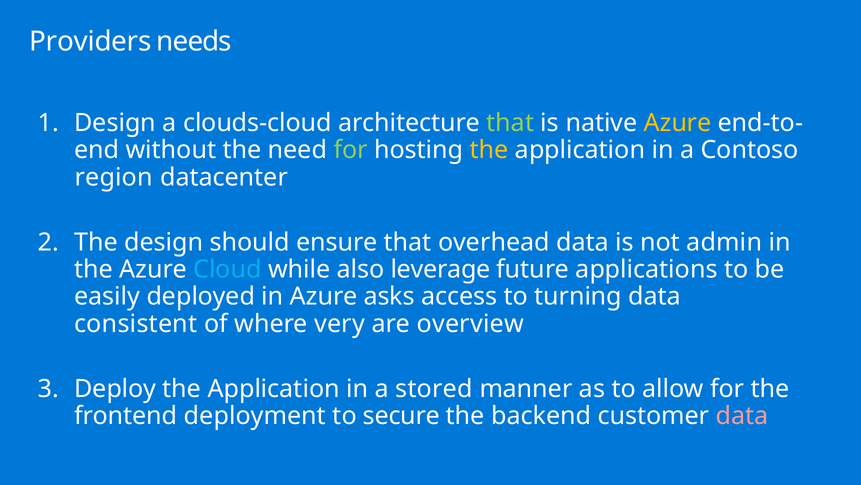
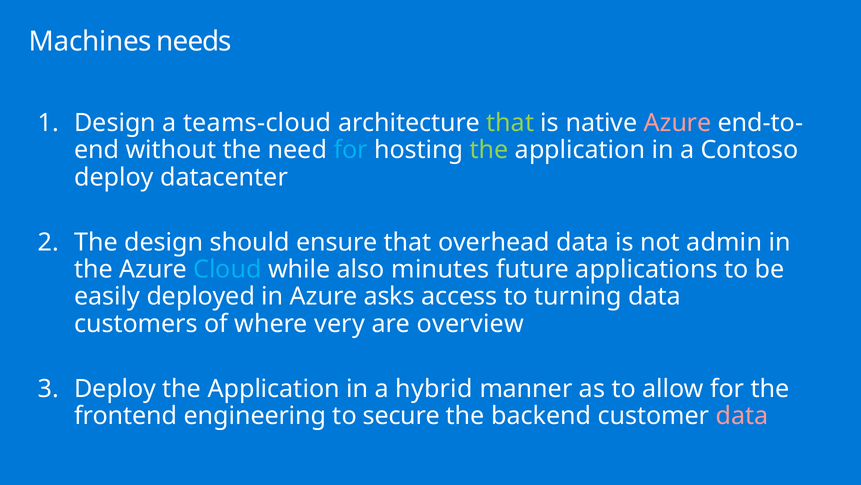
Providers: Providers -> Machines (90, 42)
clouds-cloud: clouds-cloud -> teams-cloud (257, 123)
Azure colour: yellow -> pink (678, 123)
for colour: light green -> light blue (351, 150)
the colour: yellow -> light green (489, 150)
region: region -> deploy (114, 177)
leverage: leverage -> minutes (440, 269)
consistent: consistent -> customers (136, 323)
stored: stored -> hybrid (434, 388)
deployment: deployment -> engineering (255, 416)
